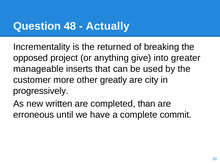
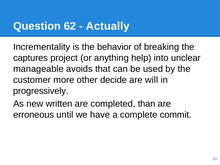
48: 48 -> 62 (70, 26)
returned: returned -> behavior (114, 47)
opposed: opposed -> captures (31, 58)
give: give -> help (141, 58)
greater: greater -> unclear (186, 58)
inserts: inserts -> avoids (79, 69)
greatly: greatly -> decide (114, 80)
city: city -> will (152, 80)
